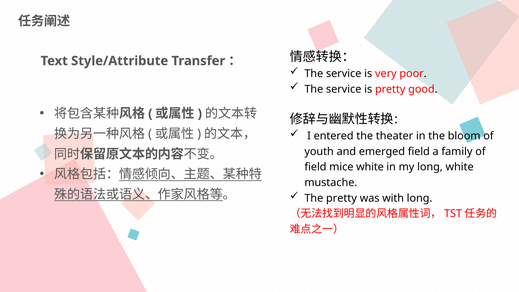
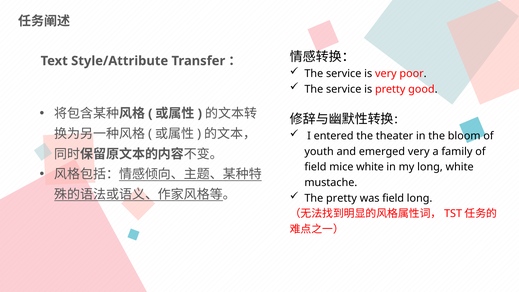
emerged field: field -> very (419, 151)
was with: with -> field (393, 198)
